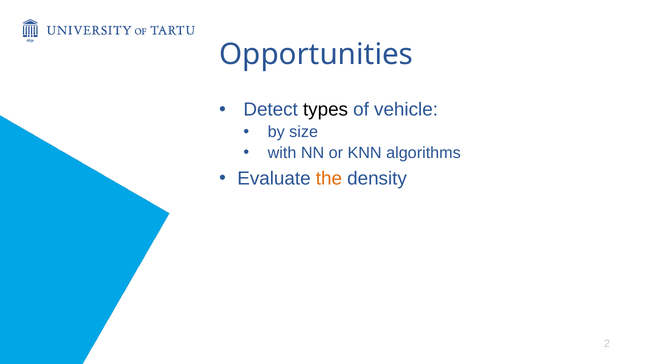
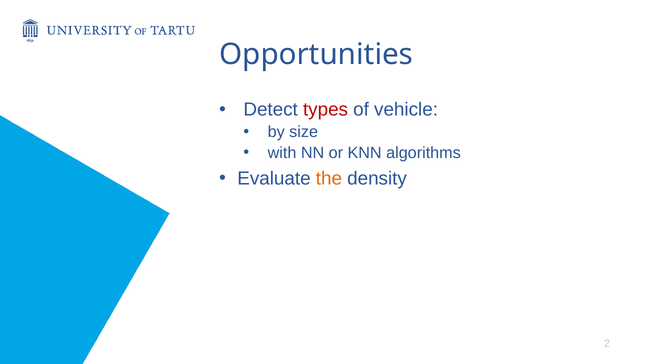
types colour: black -> red (326, 110)
